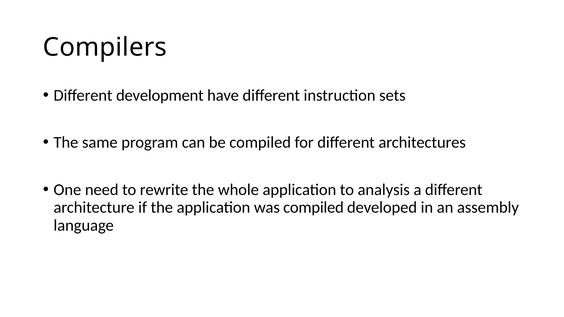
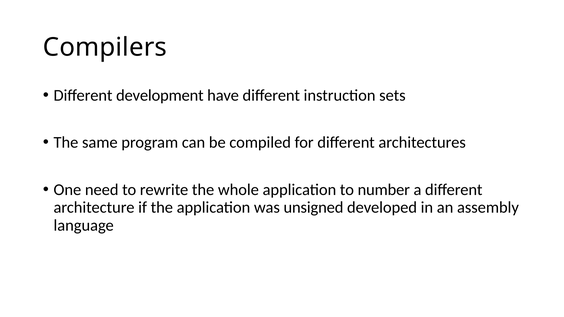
analysis: analysis -> number (384, 190)
was compiled: compiled -> unsigned (313, 208)
